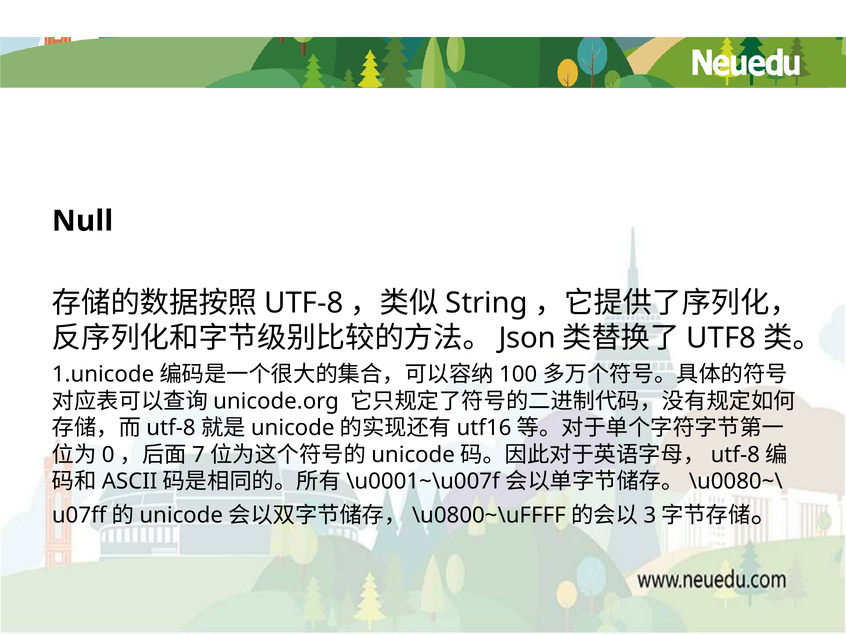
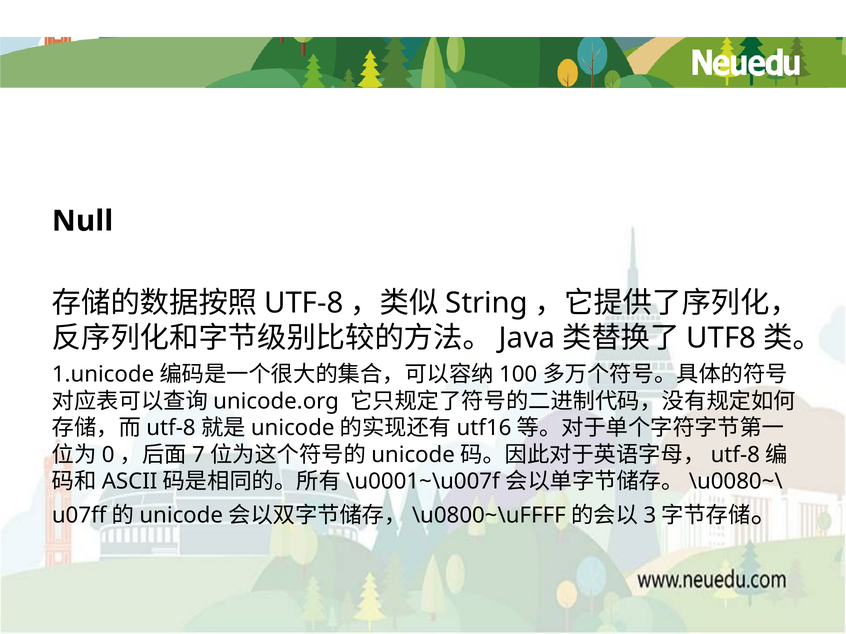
Json: Json -> Java (527, 339)
